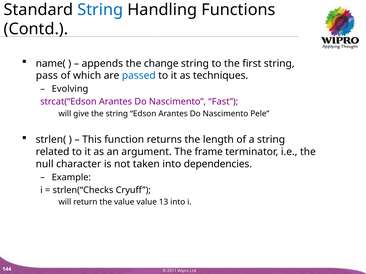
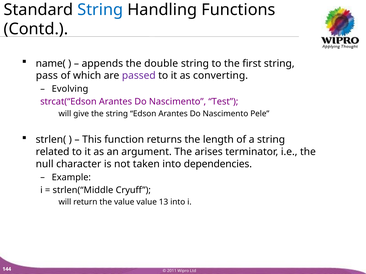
change: change -> double (161, 64)
passed colour: blue -> purple (139, 76)
techniques: techniques -> converting (221, 76)
Fast: Fast -> Test (223, 102)
frame: frame -> arises (209, 152)
strlen(“Checks: strlen(“Checks -> strlen(“Middle (83, 190)
